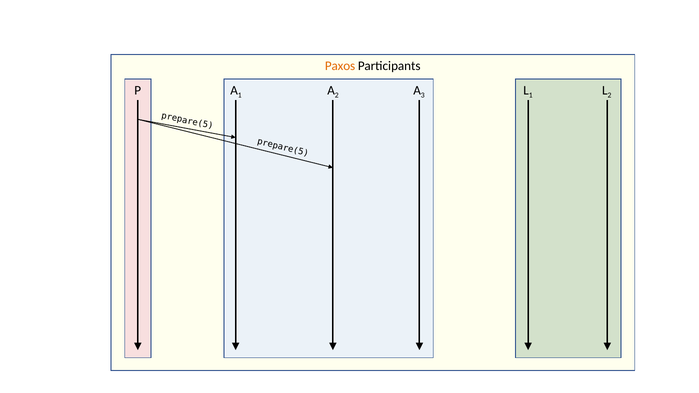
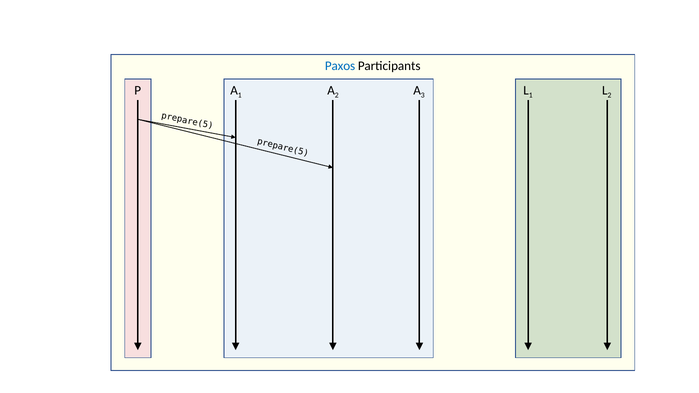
Paxos colour: orange -> blue (340, 66)
